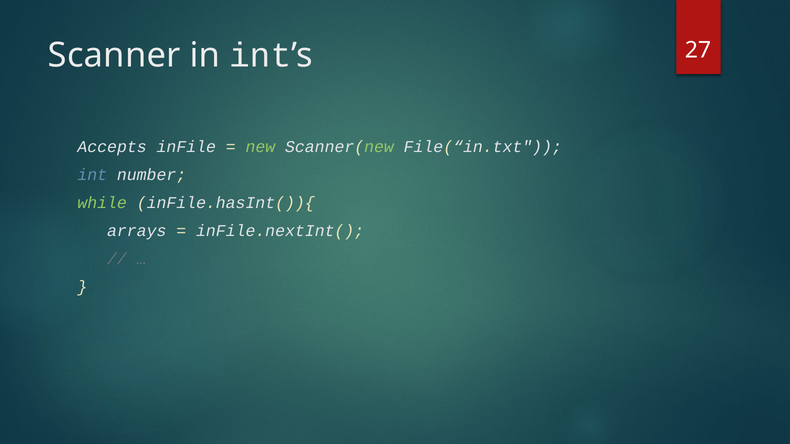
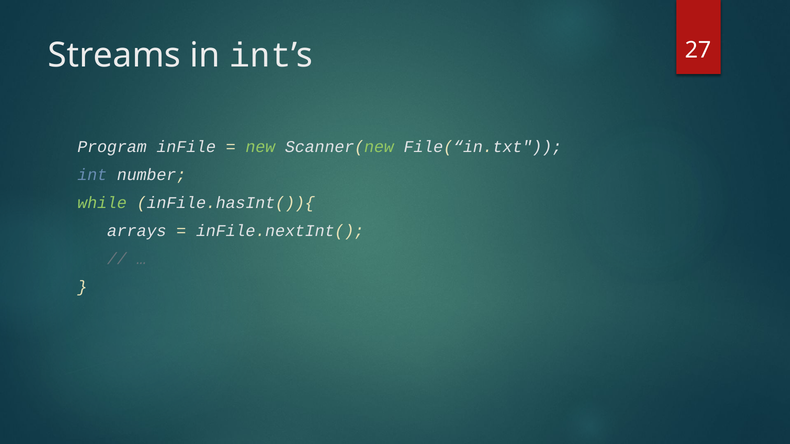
Scanner: Scanner -> Streams (114, 55)
Accepts: Accepts -> Program (112, 147)
